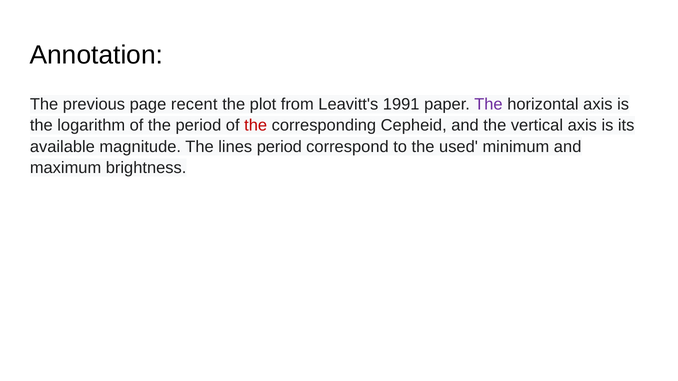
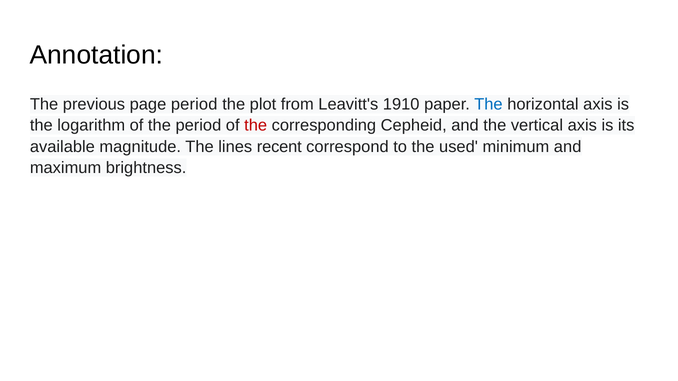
page recent: recent -> period (194, 104)
1991: 1991 -> 1910 (401, 104)
The colour: purple -> blue (488, 104)
lines period: period -> recent (279, 147)
